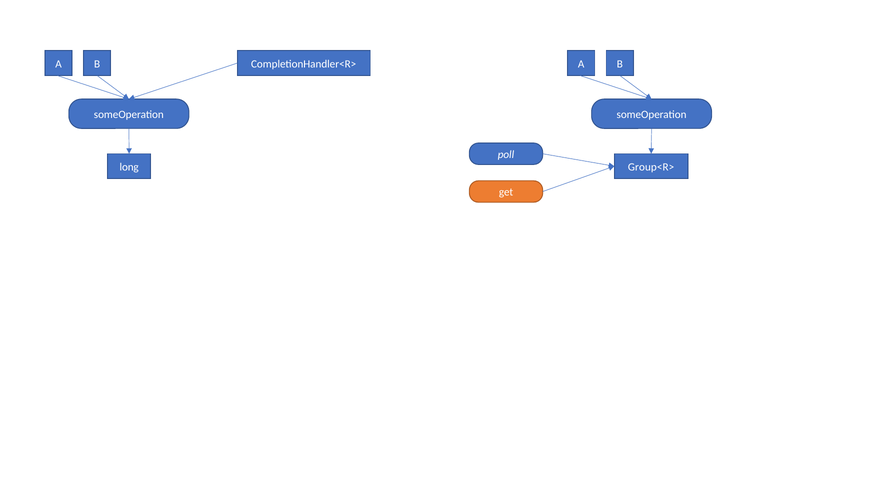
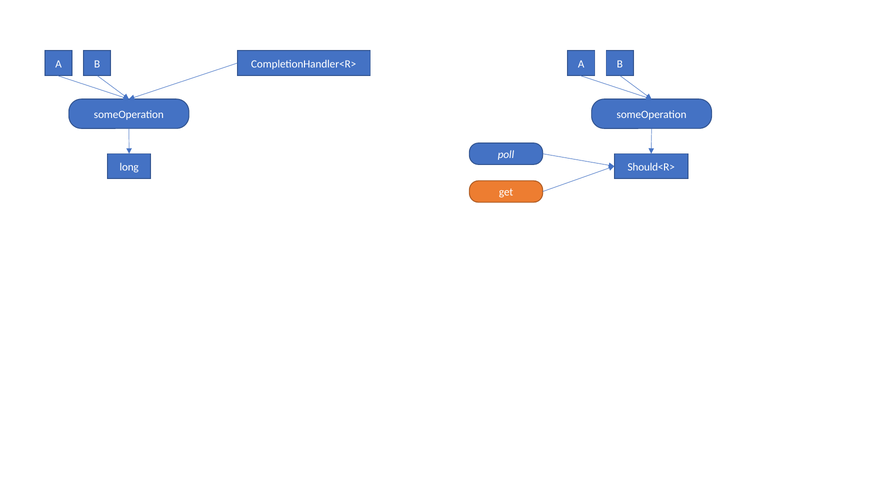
Group<R>: Group<R> -> Should<R> (651, 167)
